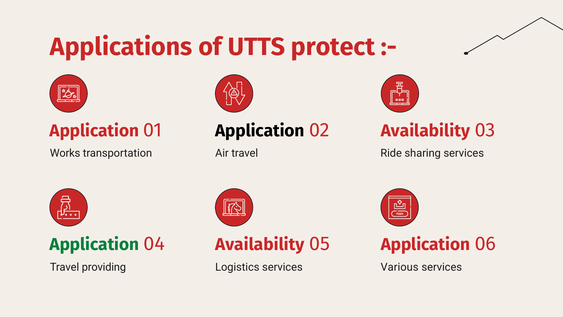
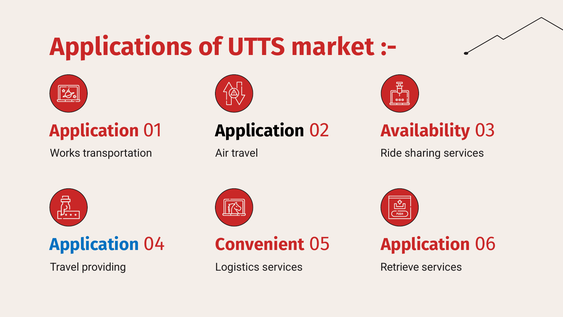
protect: protect -> market (333, 47)
Application colour: green -> blue (94, 244)
Availability: Availability -> Convenient (260, 244)
Various: Various -> Retrieve (400, 267)
